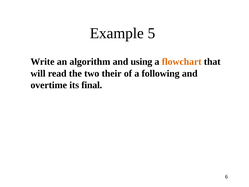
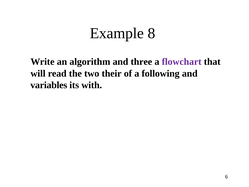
5: 5 -> 8 (151, 33)
using: using -> three (141, 62)
flowchart colour: orange -> purple (182, 62)
overtime: overtime -> variables (49, 85)
final: final -> with (92, 85)
